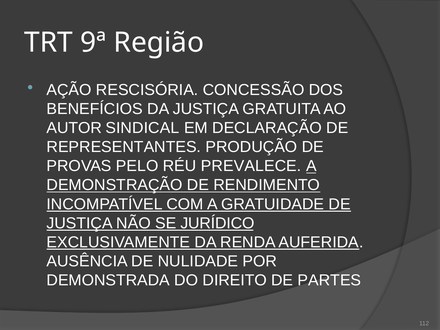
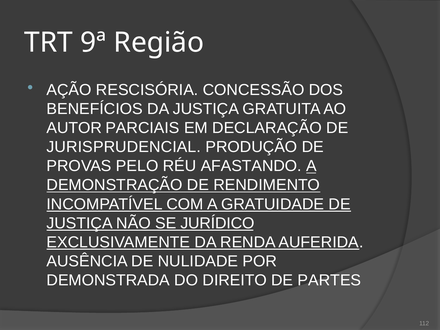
SINDICAL: SINDICAL -> PARCIAIS (142, 128)
REPRESENTANTES: REPRESENTANTES -> JURISPRUDENCIAL (124, 147)
PREVALECE: PREVALECE -> AFASTANDO (251, 166)
